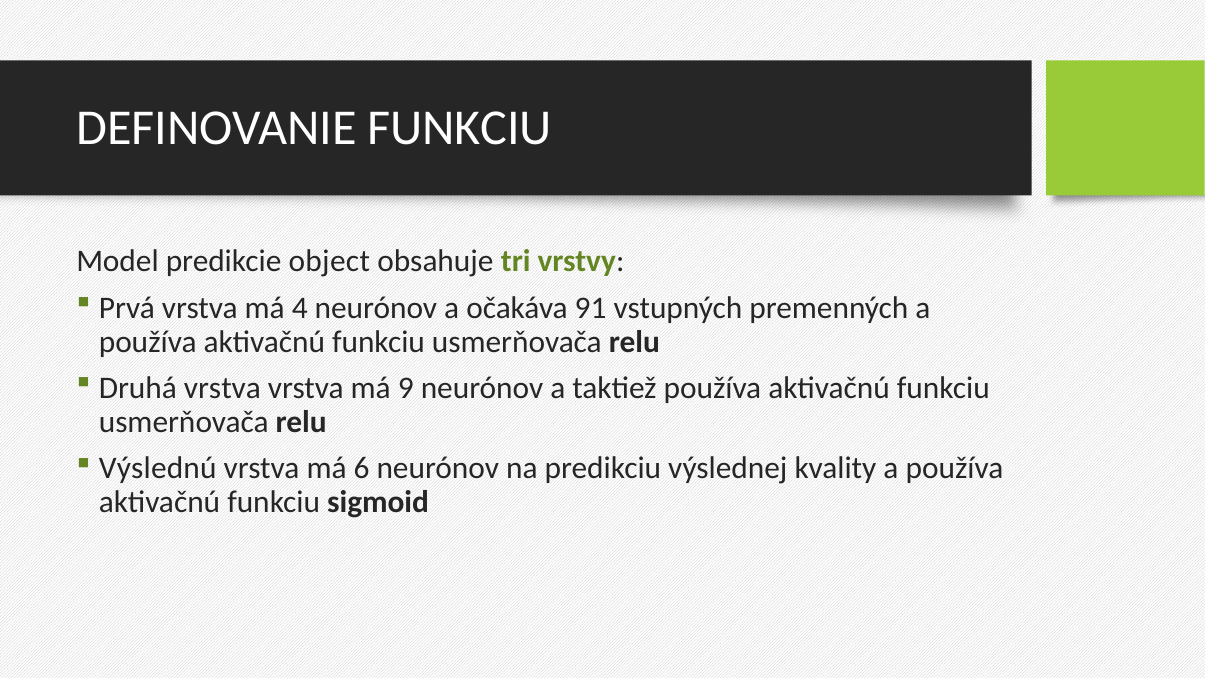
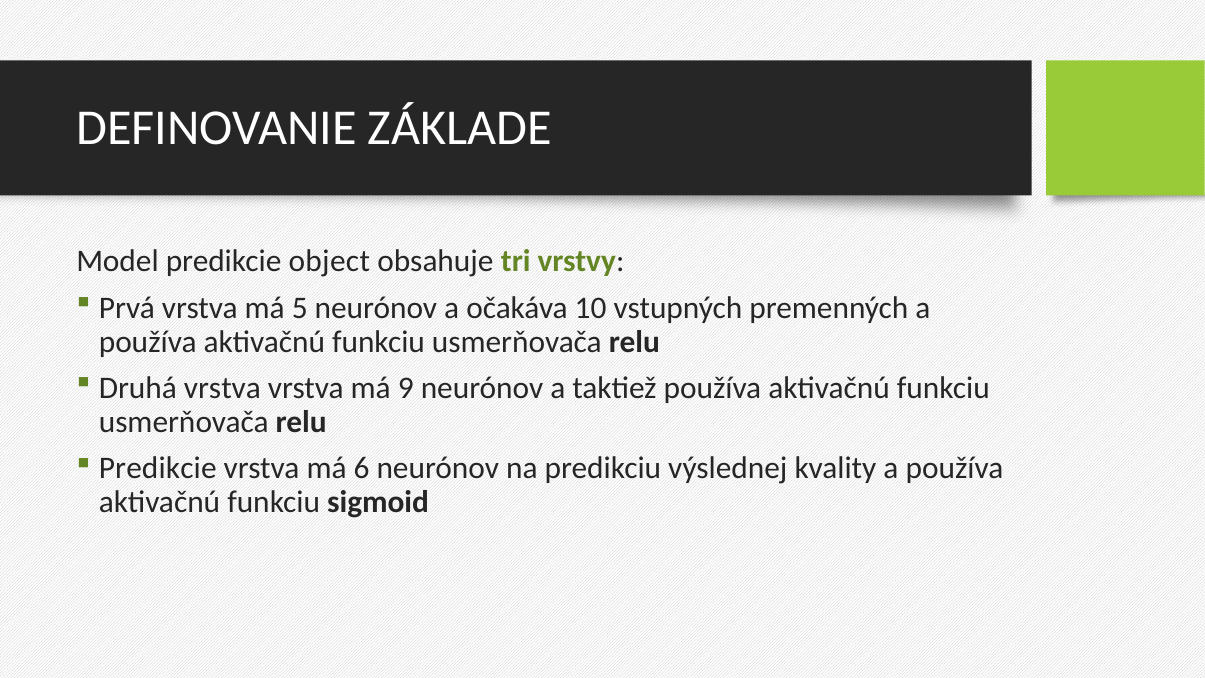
DEFINOVANIE FUNKCIU: FUNKCIU -> ZÁKLADE (460, 127)
4: 4 -> 5 (300, 308)
91: 91 -> 10 (591, 308)
Výslednú: Výslednú -> Predikcie (158, 468)
